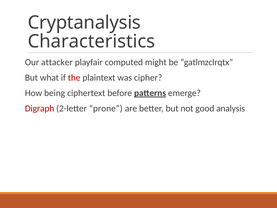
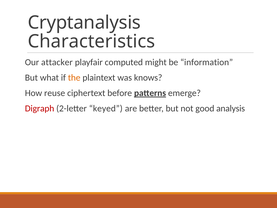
gatlmzclrqtx: gatlmzclrqtx -> information (207, 62)
the colour: red -> orange (74, 78)
cipher: cipher -> knows (148, 78)
being: being -> reuse (55, 93)
prone: prone -> keyed (106, 108)
